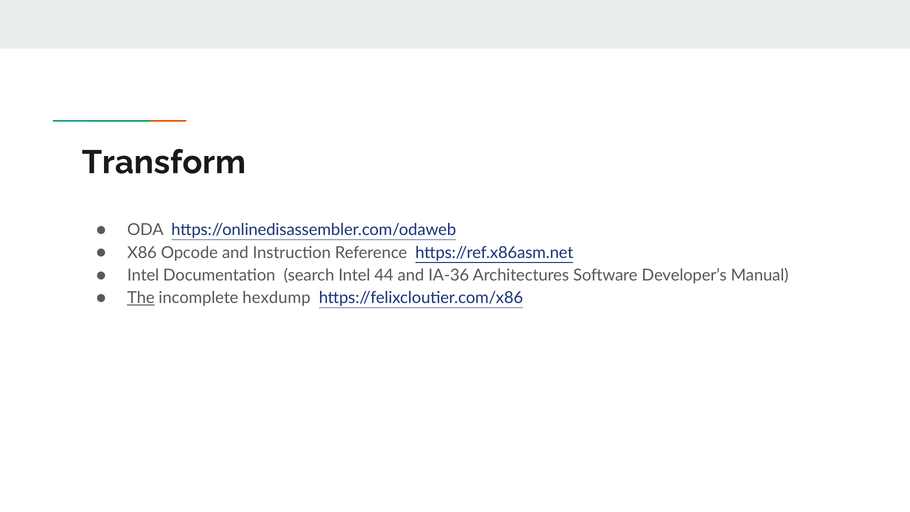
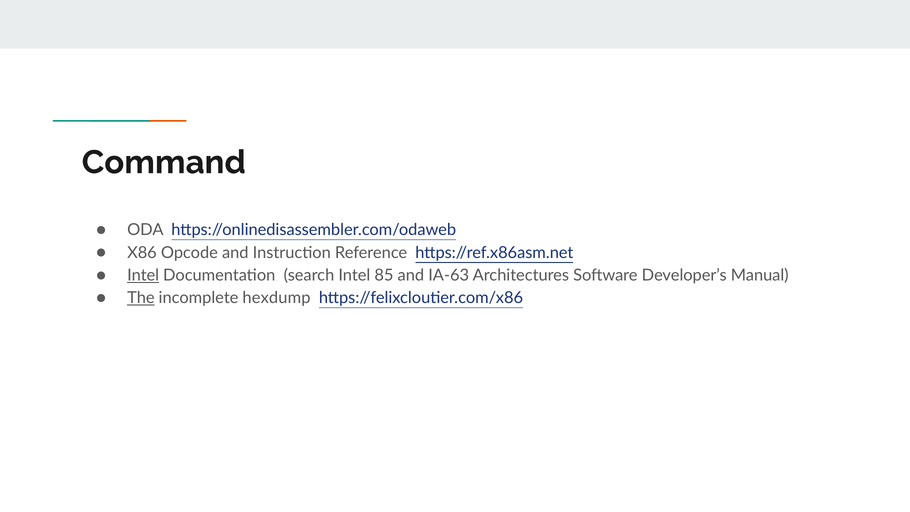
Transform: Transform -> Command (164, 162)
Intel underline: none -> present (143, 275)
44: 44 -> 85 (384, 275)
IA-36: IA-36 -> IA-63 (449, 275)
